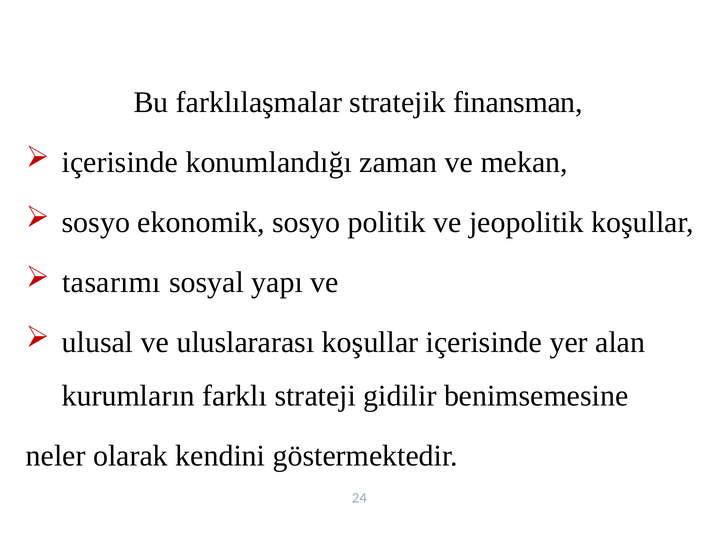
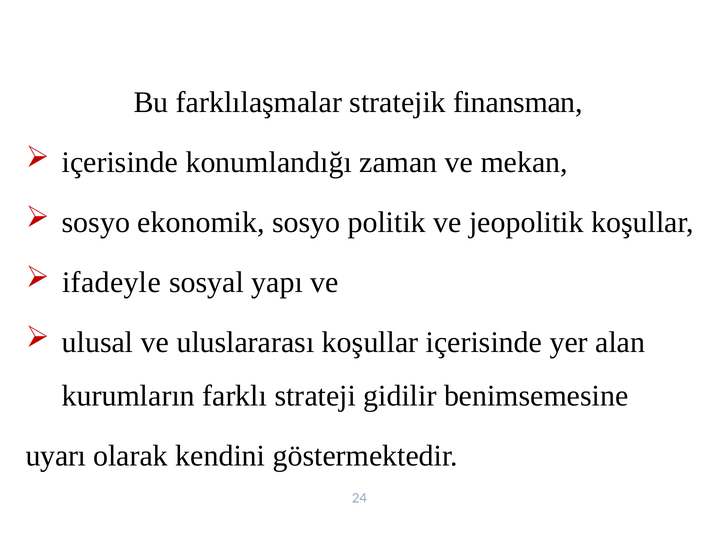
tasarımı: tasarımı -> ifadeyle (112, 282)
neler: neler -> uyarı (56, 456)
